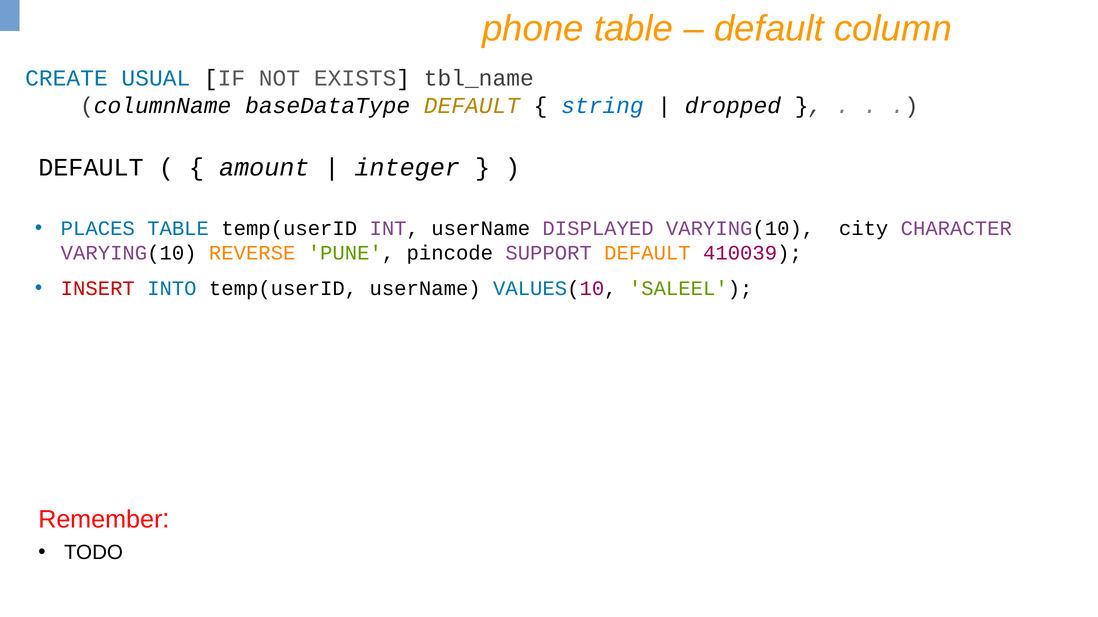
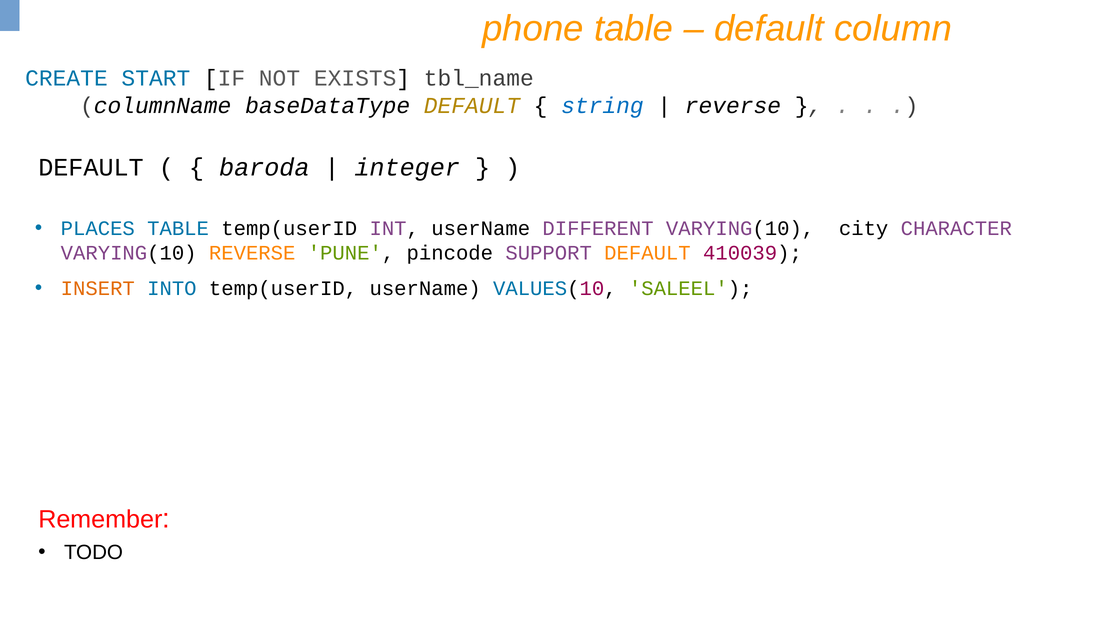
USUAL: USUAL -> START (156, 78)
dropped: dropped -> reverse (733, 106)
amount: amount -> baroda (264, 168)
DISPLAYED: DISPLAYED -> DIFFERENT (598, 229)
INSERT colour: red -> orange (98, 289)
